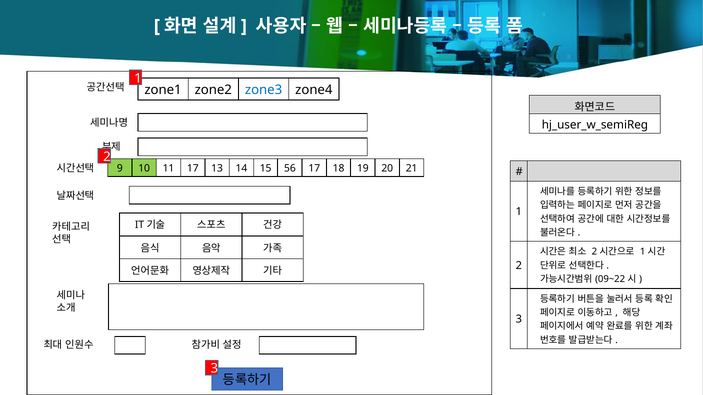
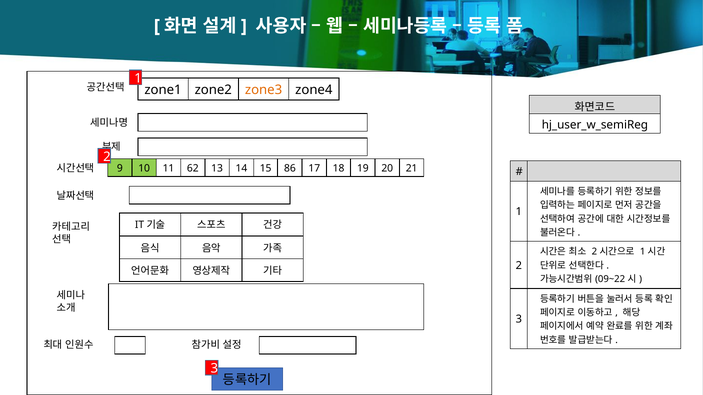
zone3 colour: blue -> orange (264, 90)
11 17: 17 -> 62 (193, 169)
56: 56 -> 86 (290, 169)
